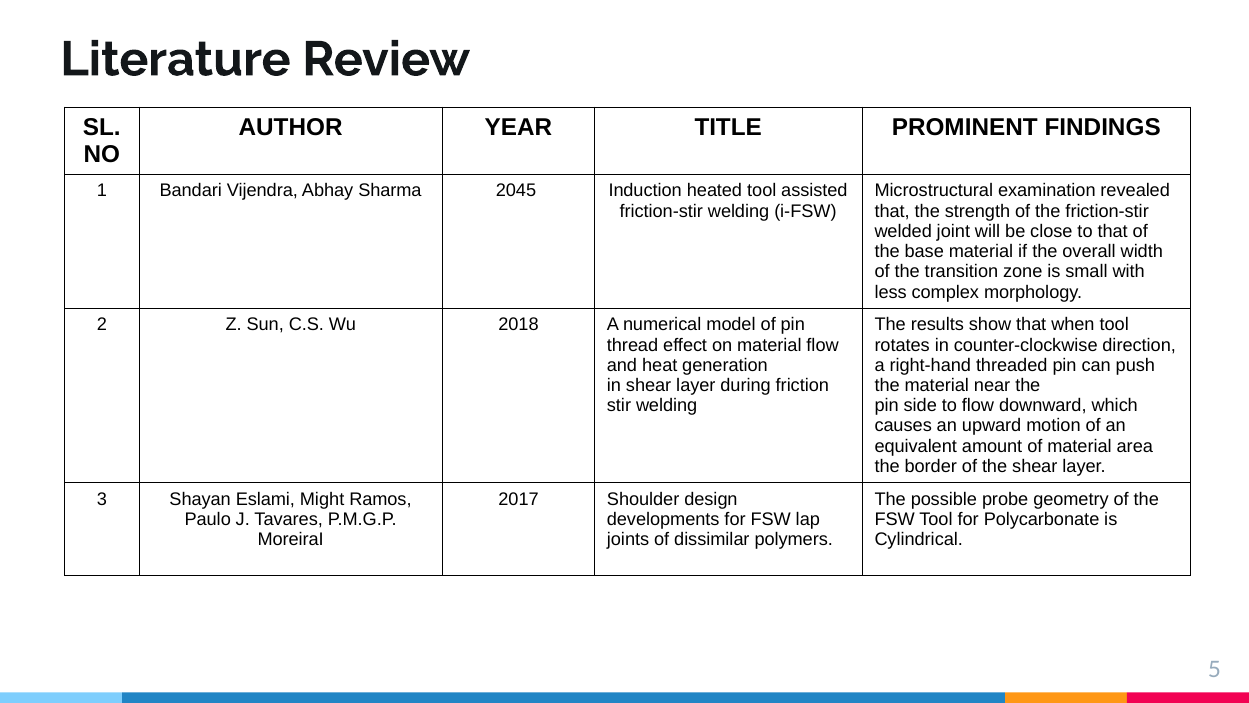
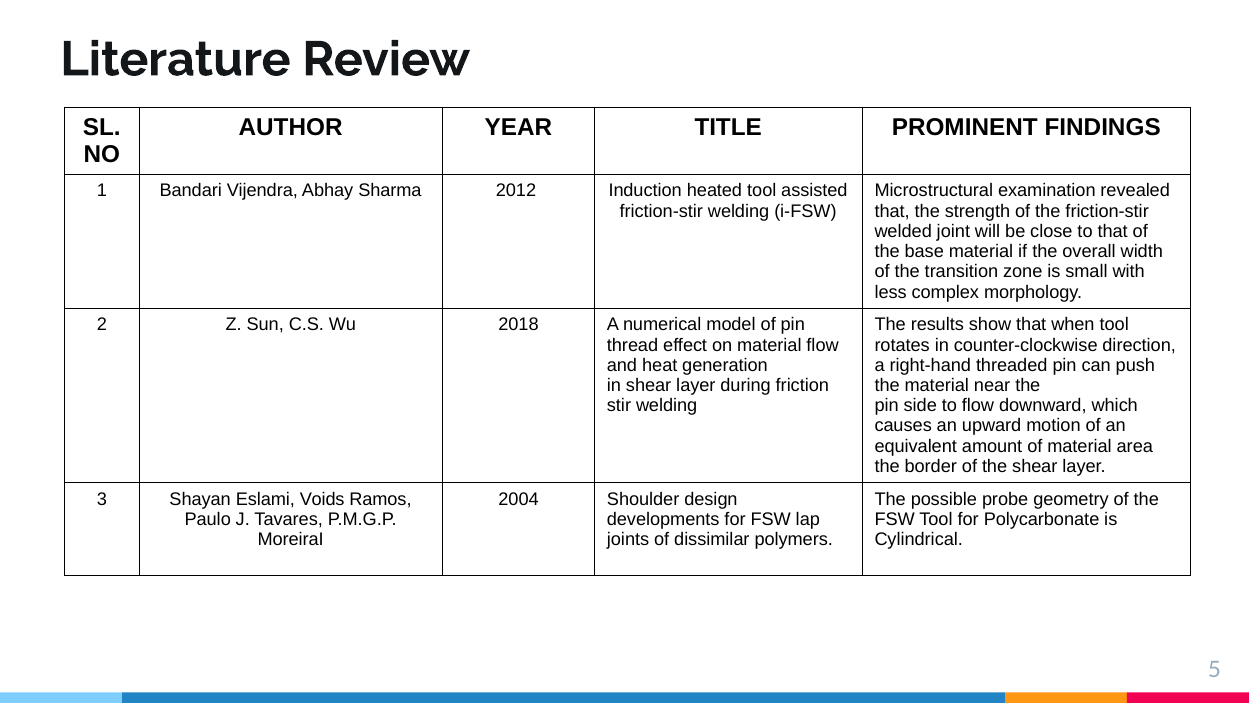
2045: 2045 -> 2012 (516, 191)
Might: Might -> Voids (322, 499)
2017: 2017 -> 2004 (519, 499)
